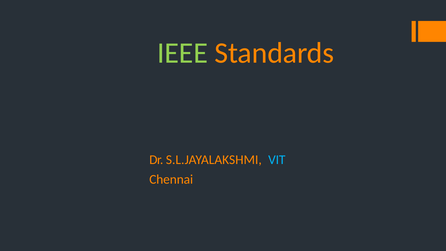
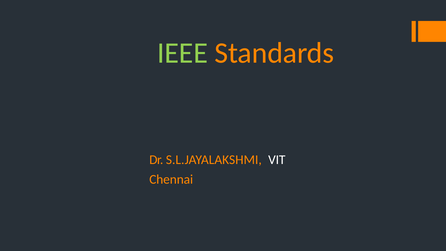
VIT colour: light blue -> white (277, 160)
